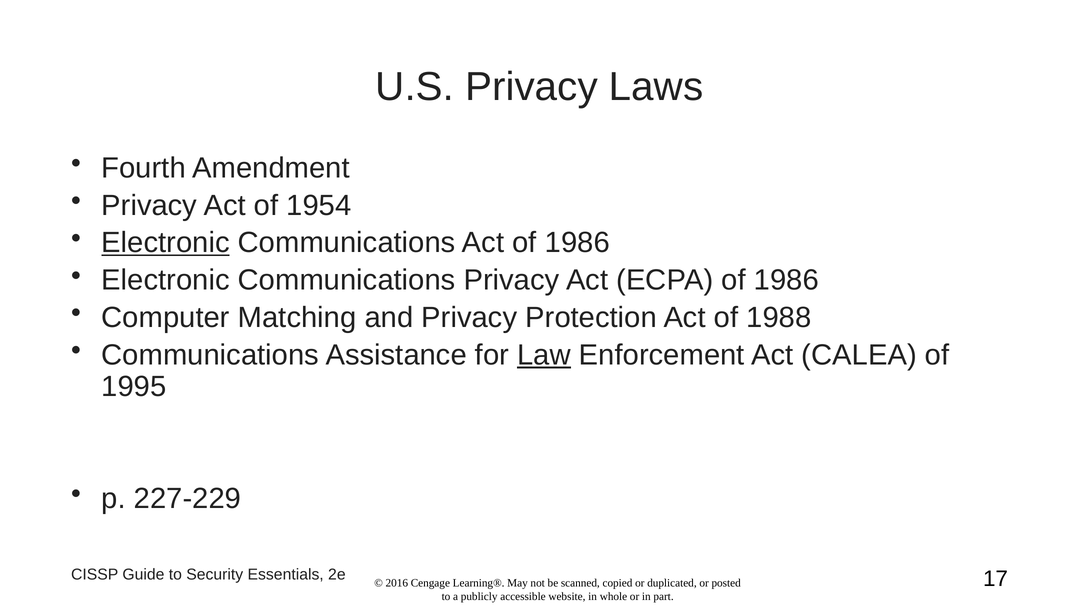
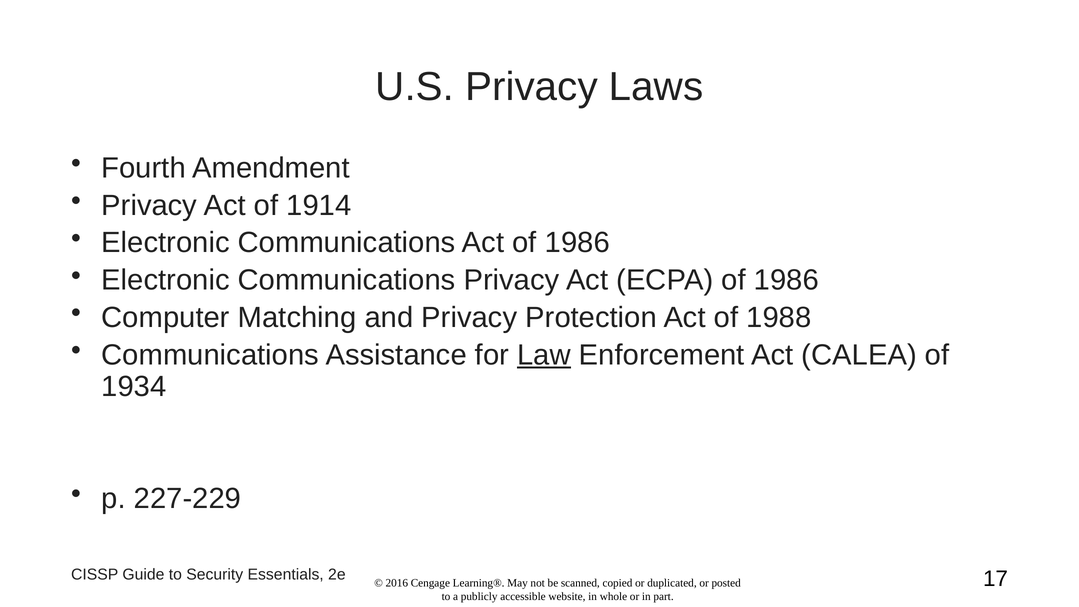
1954: 1954 -> 1914 (319, 205)
Electronic underline: present -> none (166, 243)
1995: 1995 -> 1934 (134, 386)
